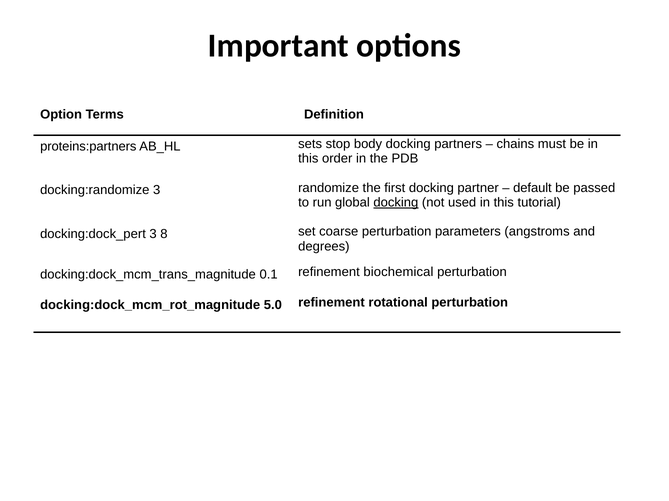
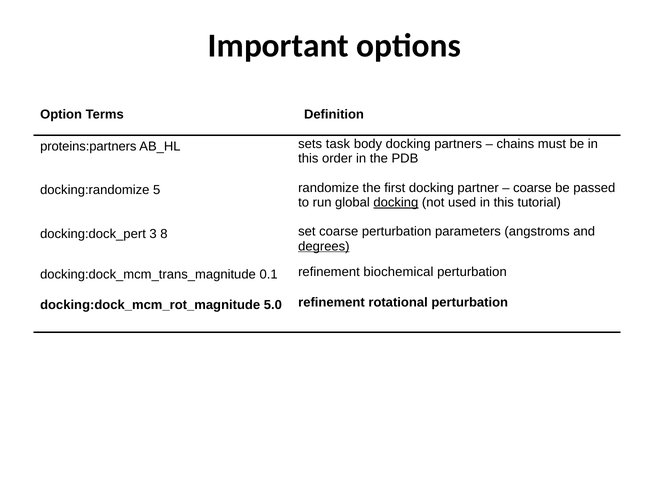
stop: stop -> task (338, 144)
docking:randomize 3: 3 -> 5 (157, 190)
default: default -> coarse (532, 188)
degrees underline: none -> present (324, 247)
